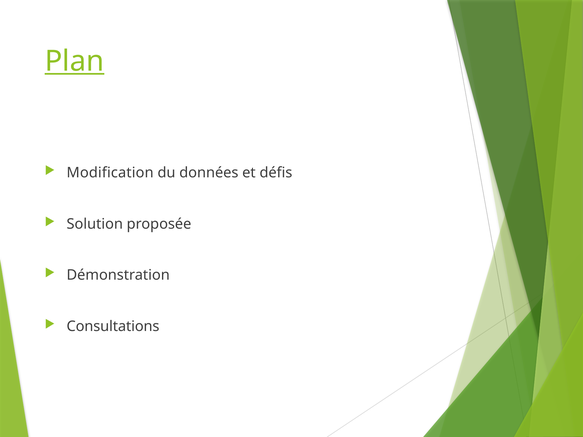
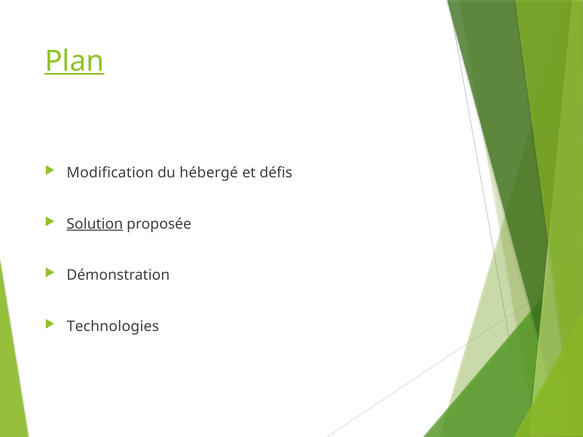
données: données -> hébergé (209, 173)
Solution underline: none -> present (95, 224)
Consultations: Consultations -> Technologies (113, 326)
